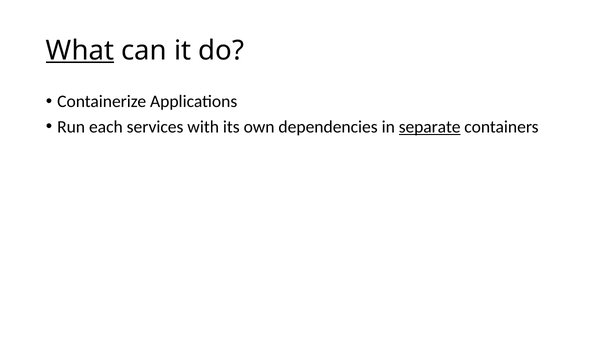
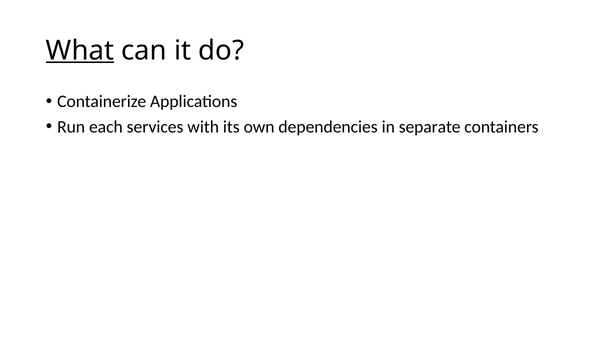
separate underline: present -> none (430, 127)
